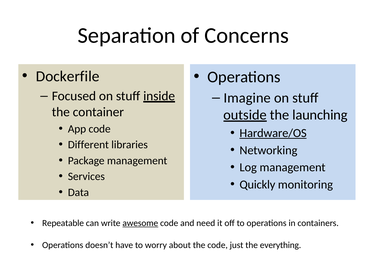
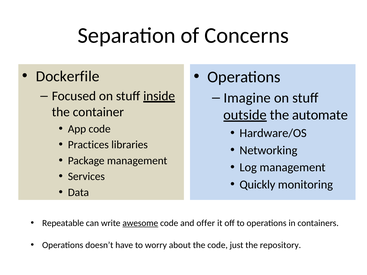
launching: launching -> automate (320, 115)
Hardware/OS underline: present -> none (273, 133)
Different: Different -> Practices (88, 145)
need: need -> offer (206, 223)
everything: everything -> repository (280, 245)
